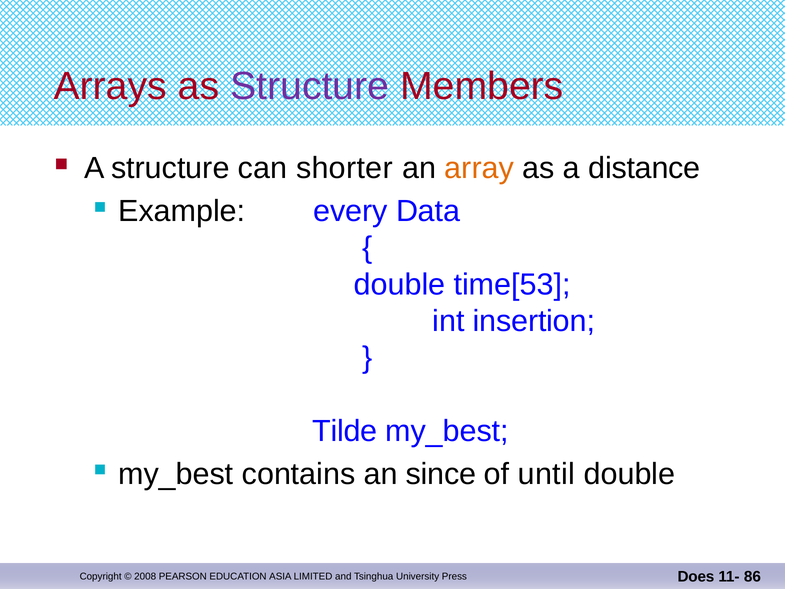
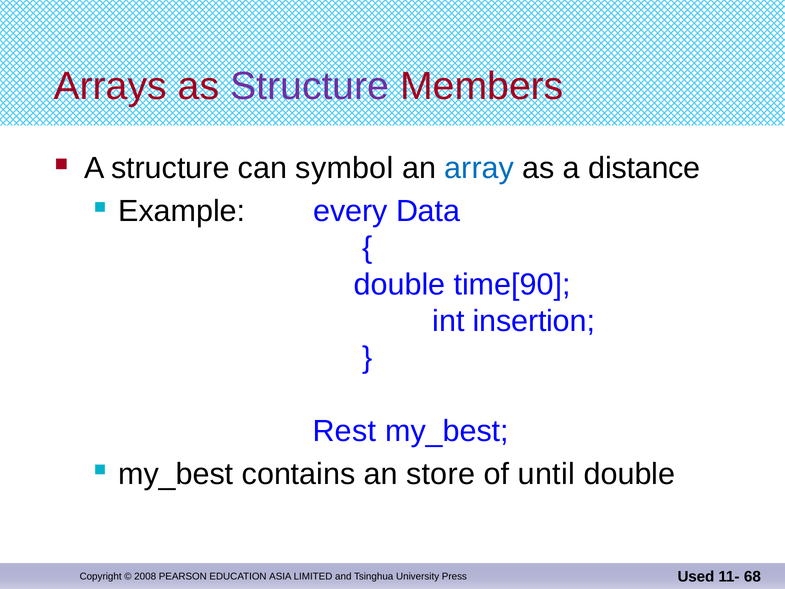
shorter: shorter -> symbol (344, 168)
array colour: orange -> blue (479, 168)
time[53: time[53 -> time[90 (512, 284)
Tilde: Tilde -> Rest (344, 431)
since: since -> store (441, 474)
Does: Does -> Used (696, 577)
86: 86 -> 68 (752, 577)
